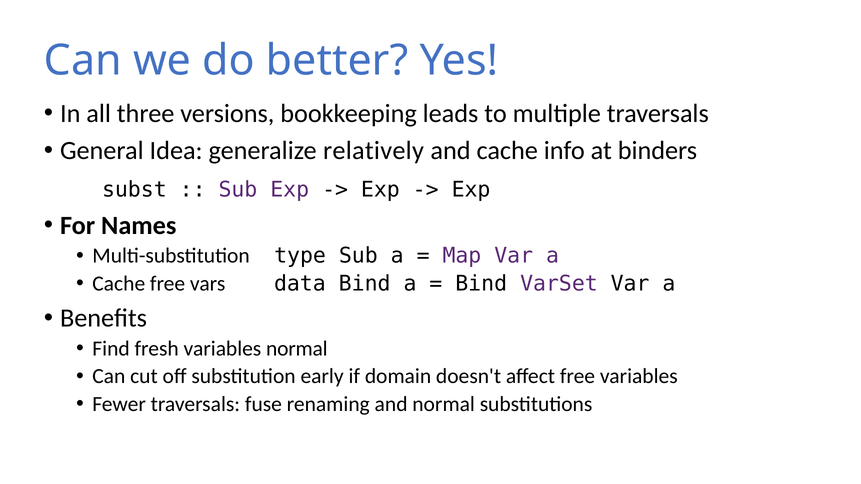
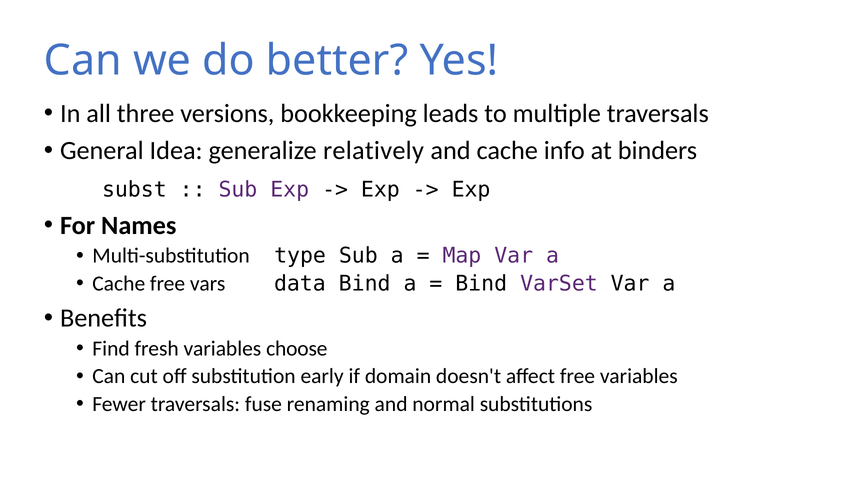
variables normal: normal -> choose (297, 349)
